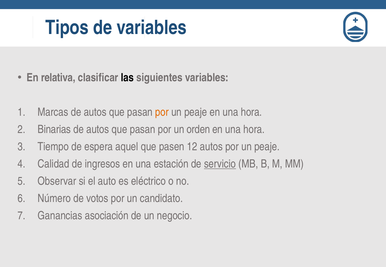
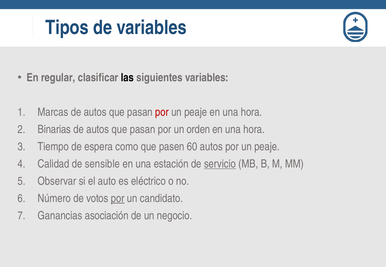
relativa: relativa -> regular (58, 78)
por colour: orange -> red (162, 112)
aquel: aquel -> como (127, 147)
12: 12 -> 60 (192, 147)
ingresos: ingresos -> sensible (102, 164)
por underline: none -> present (118, 198)
